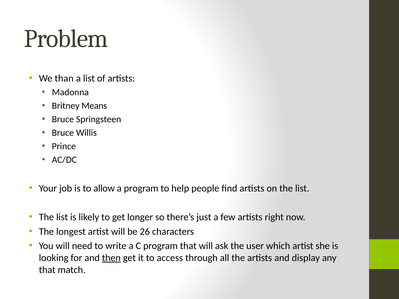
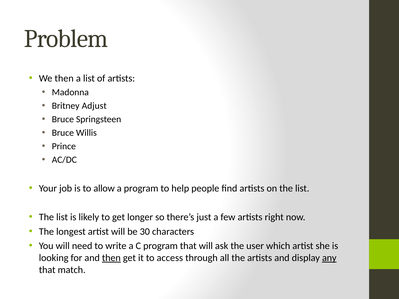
We than: than -> then (64, 79)
Means: Means -> Adjust (94, 106)
26: 26 -> 30 (145, 232)
any underline: none -> present (329, 258)
